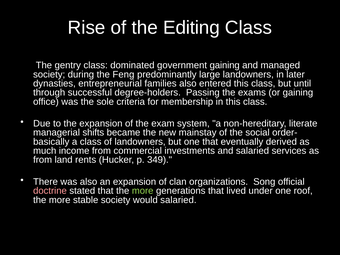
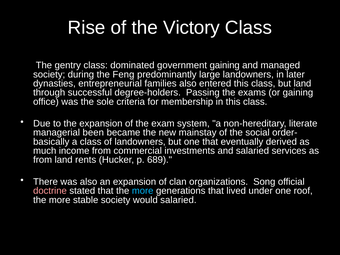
Editing: Editing -> Victory (191, 28)
but until: until -> land (302, 83)
shifts: shifts -> been (93, 133)
349: 349 -> 689 (160, 160)
more colour: light green -> light blue (143, 191)
